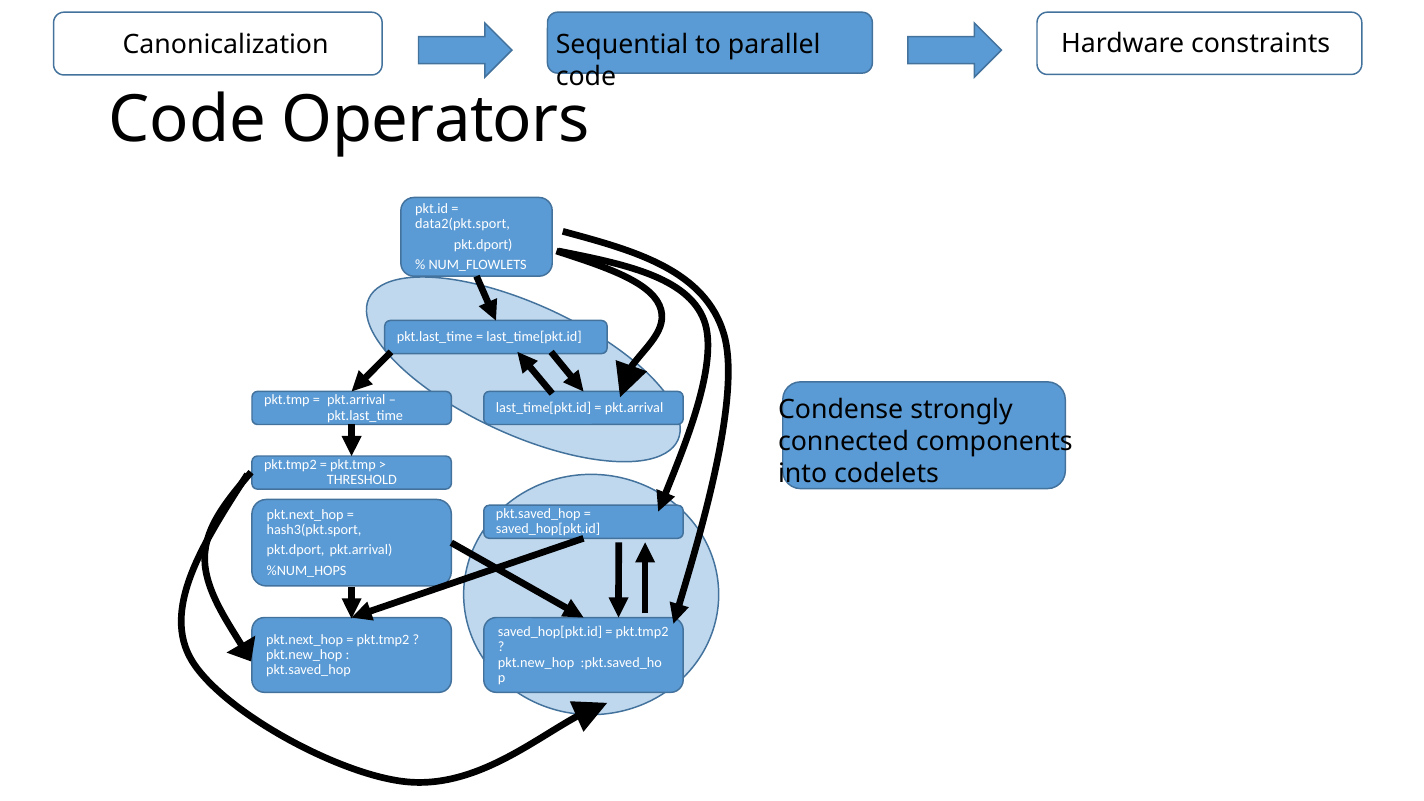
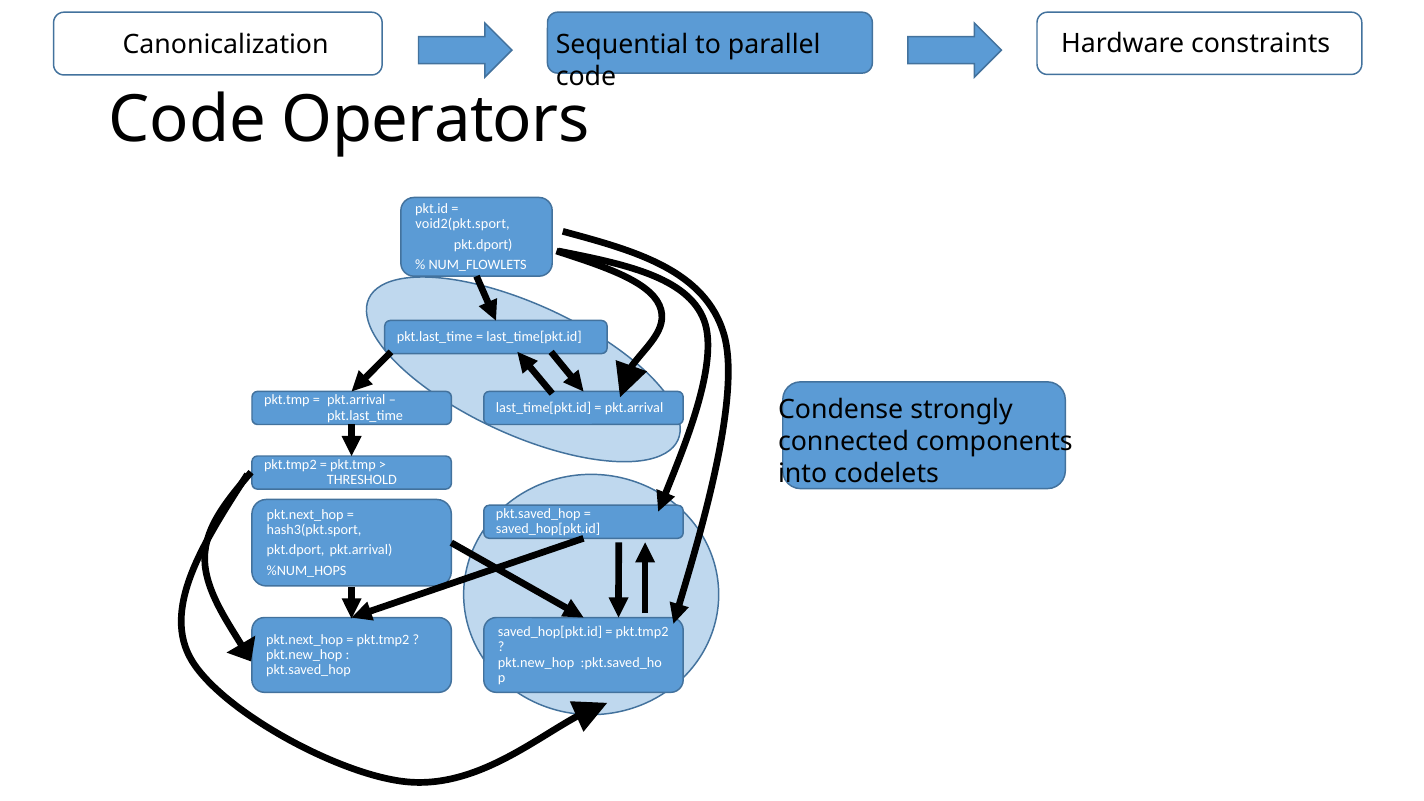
data2(pkt.sport: data2(pkt.sport -> void2(pkt.sport (463, 224)
